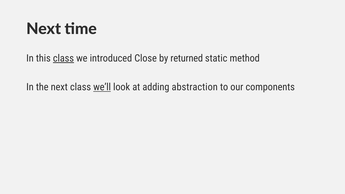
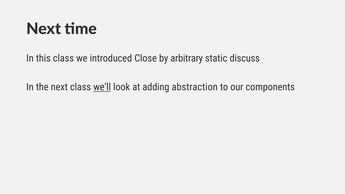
class underline: present -> none (63, 58)
returned: returned -> arbitrary (187, 58)
method: method -> discuss (245, 58)
